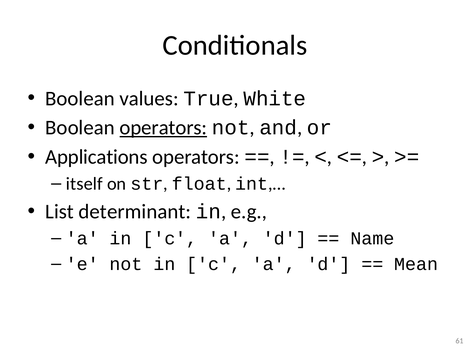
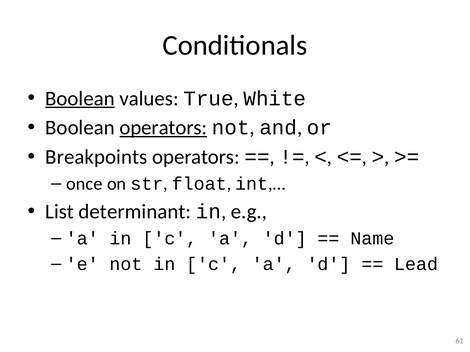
Boolean underline: none -> present (80, 99)
Applications: Applications -> Breakpoints (96, 157)
itself: itself -> once (84, 184)
Mean: Mean -> Lead (416, 265)
